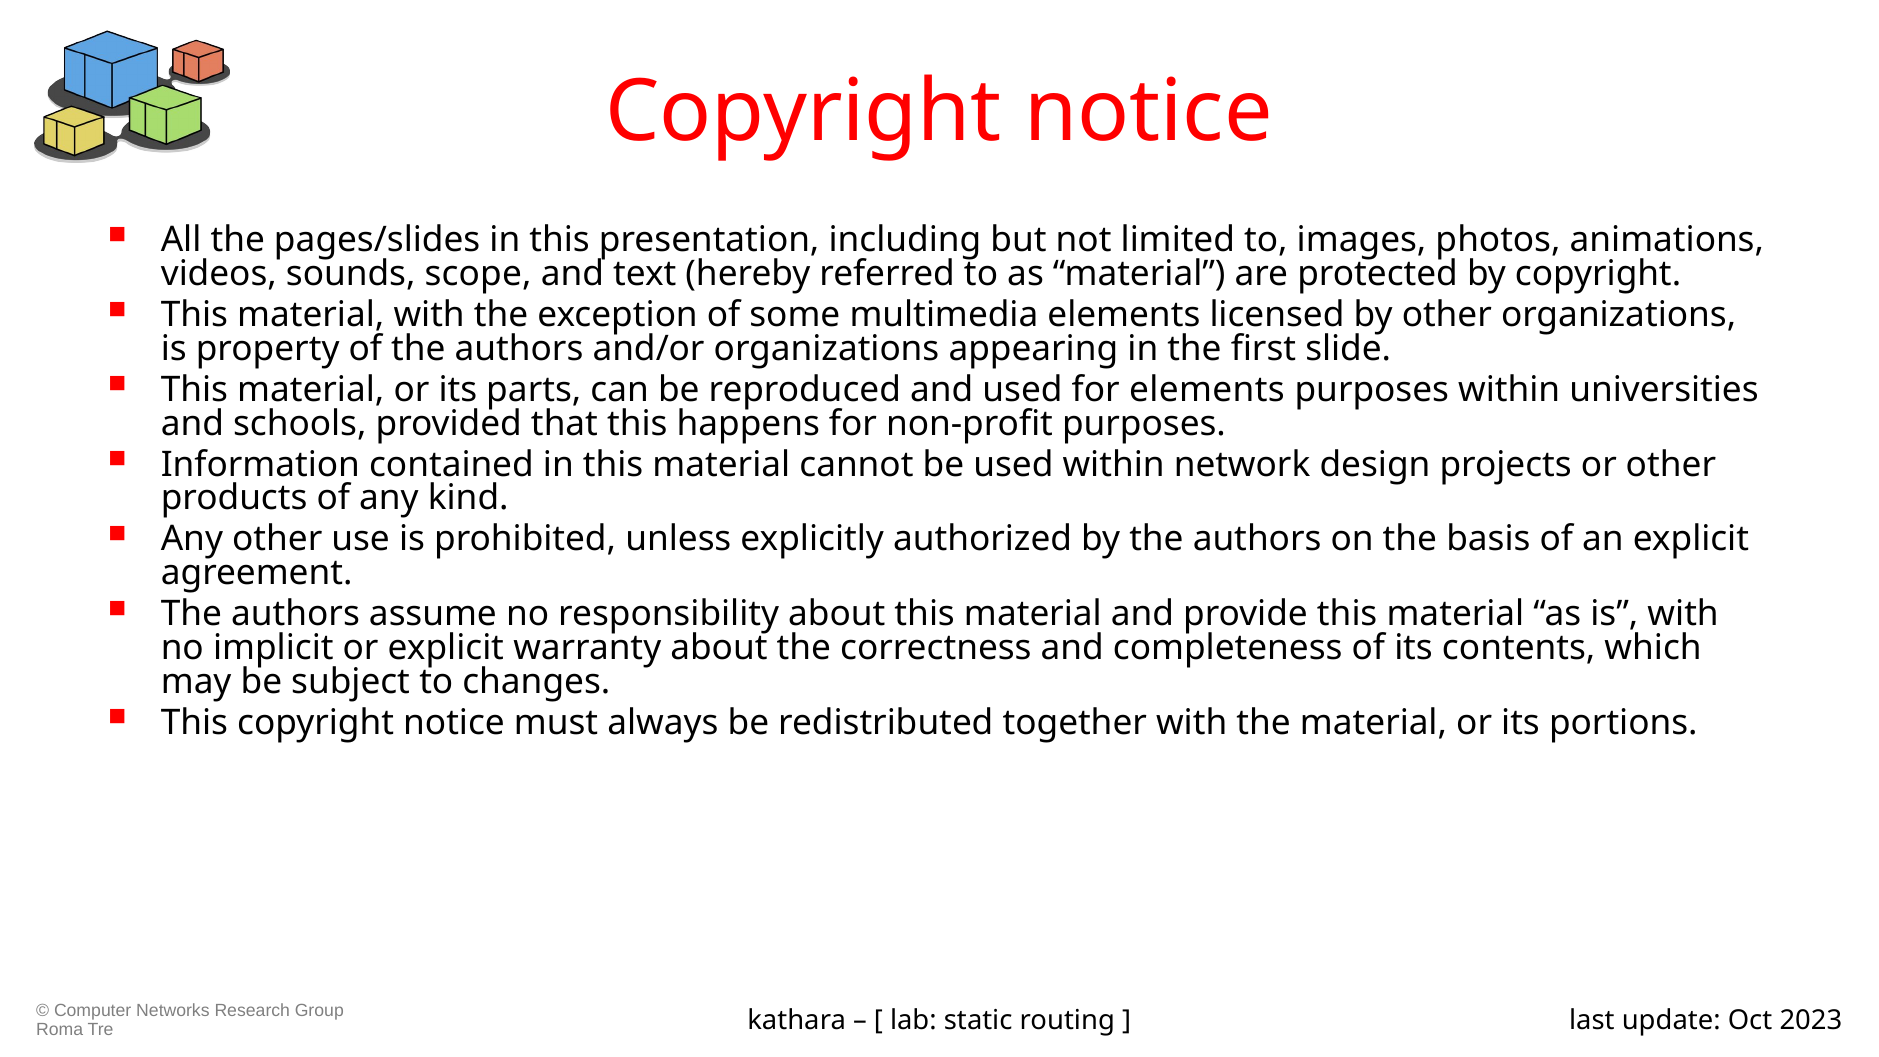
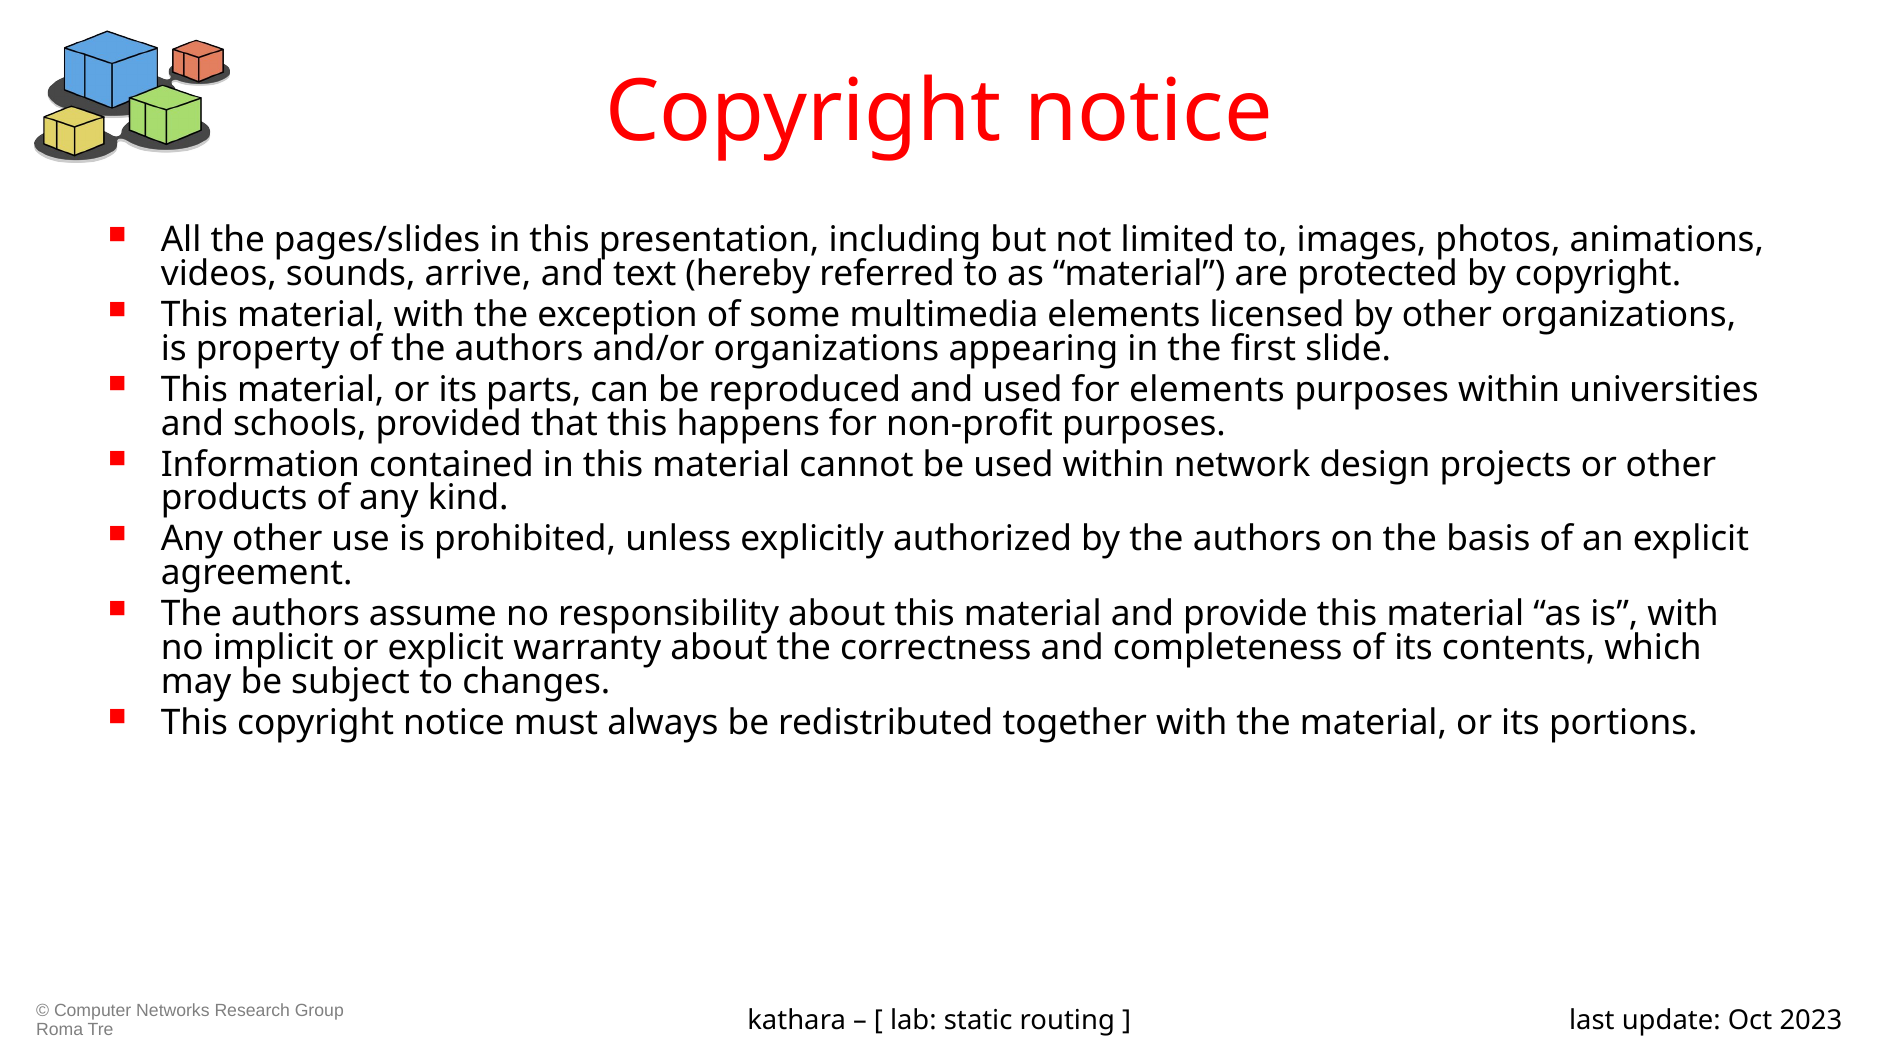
scope: scope -> arrive (478, 274)
